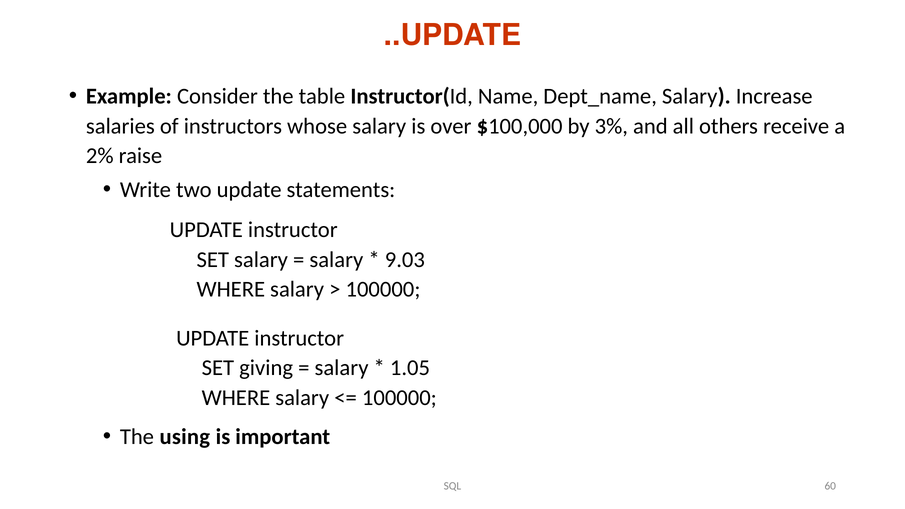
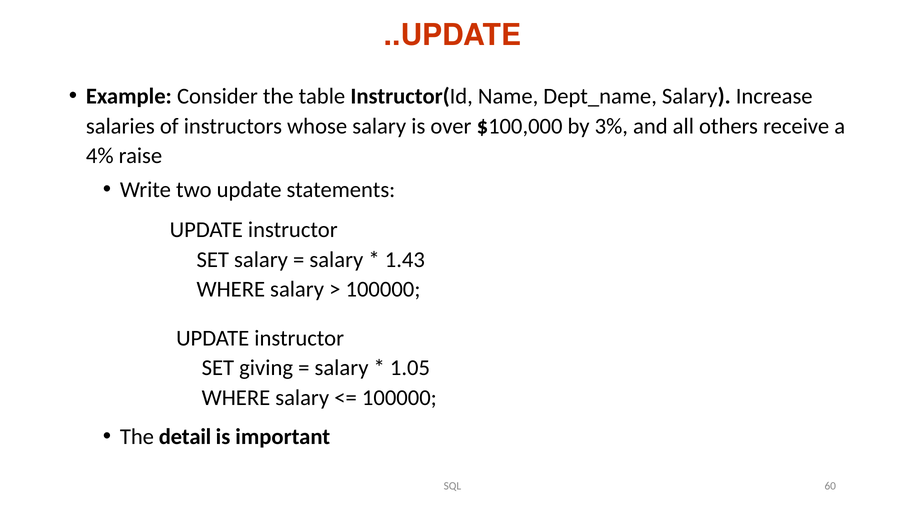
2%: 2% -> 4% (100, 156)
9.03: 9.03 -> 1.43 (405, 260)
using: using -> detail (185, 437)
